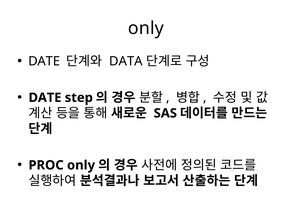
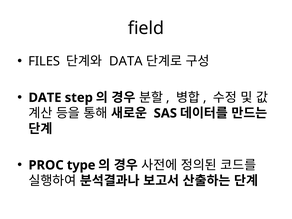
only: only -> field (146, 28)
DATE: DATE -> FILES (44, 61)
PROC only: only -> type (81, 165)
